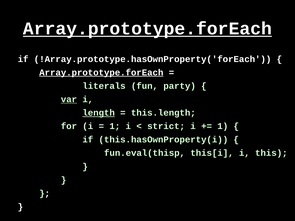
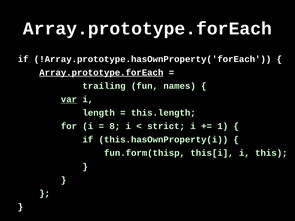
Array.prototype.forEach underline: present -> none (147, 29)
literals: literals -> trailing (104, 86)
party: party -> names (180, 86)
length underline: present -> none (99, 113)
1: 1 -> 8 (115, 126)
fun.eval(thisp: fun.eval(thisp -> fun.form(thisp (145, 153)
